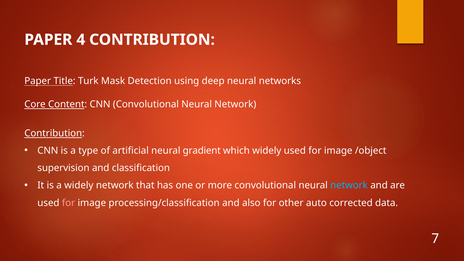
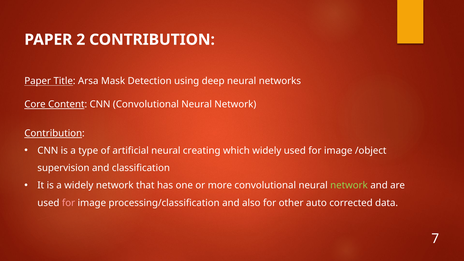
4: 4 -> 2 (81, 40)
Turk: Turk -> Arsa (88, 81)
gradient: gradient -> creating (202, 151)
network colour: light blue -> light green (349, 185)
